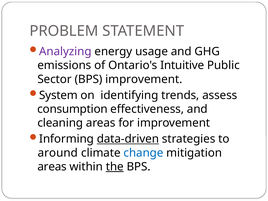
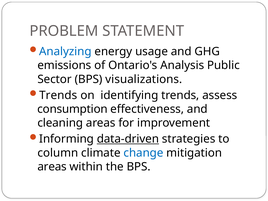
Analyzing colour: purple -> blue (65, 51)
Intuitive: Intuitive -> Analysis (182, 65)
BPS improvement: improvement -> visualizations (144, 79)
System: System -> Trends (58, 95)
around: around -> column (58, 153)
the underline: present -> none (115, 167)
